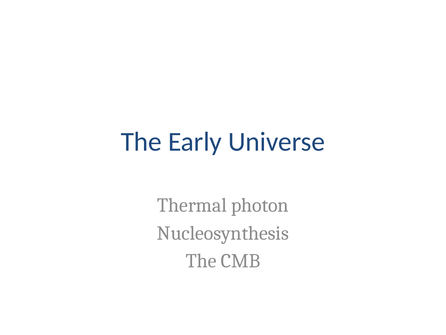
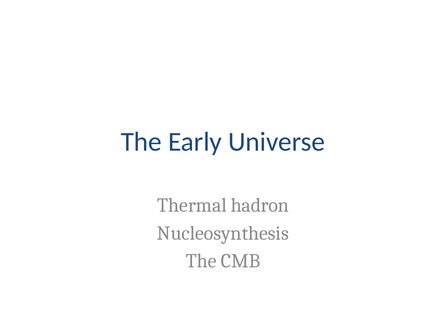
photon: photon -> hadron (260, 205)
